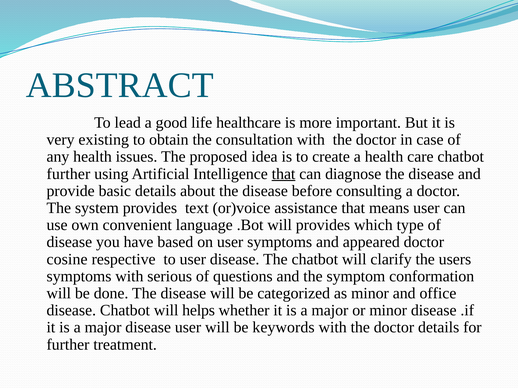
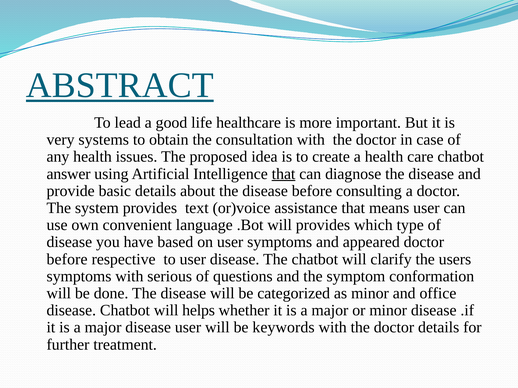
ABSTRACT underline: none -> present (120, 86)
existing: existing -> systems (104, 140)
further: further -> answer (69, 174)
cosine: cosine -> before (67, 260)
